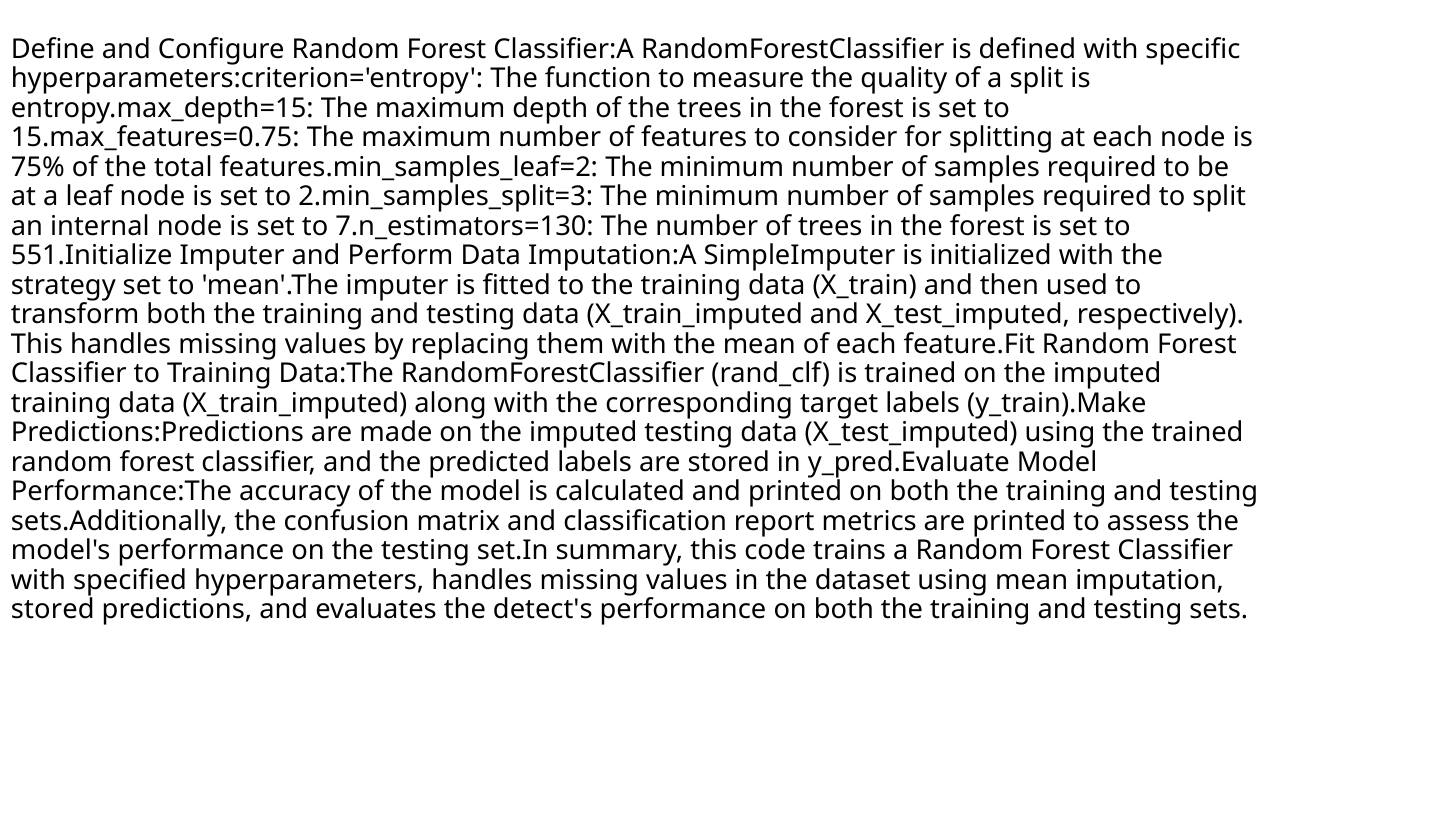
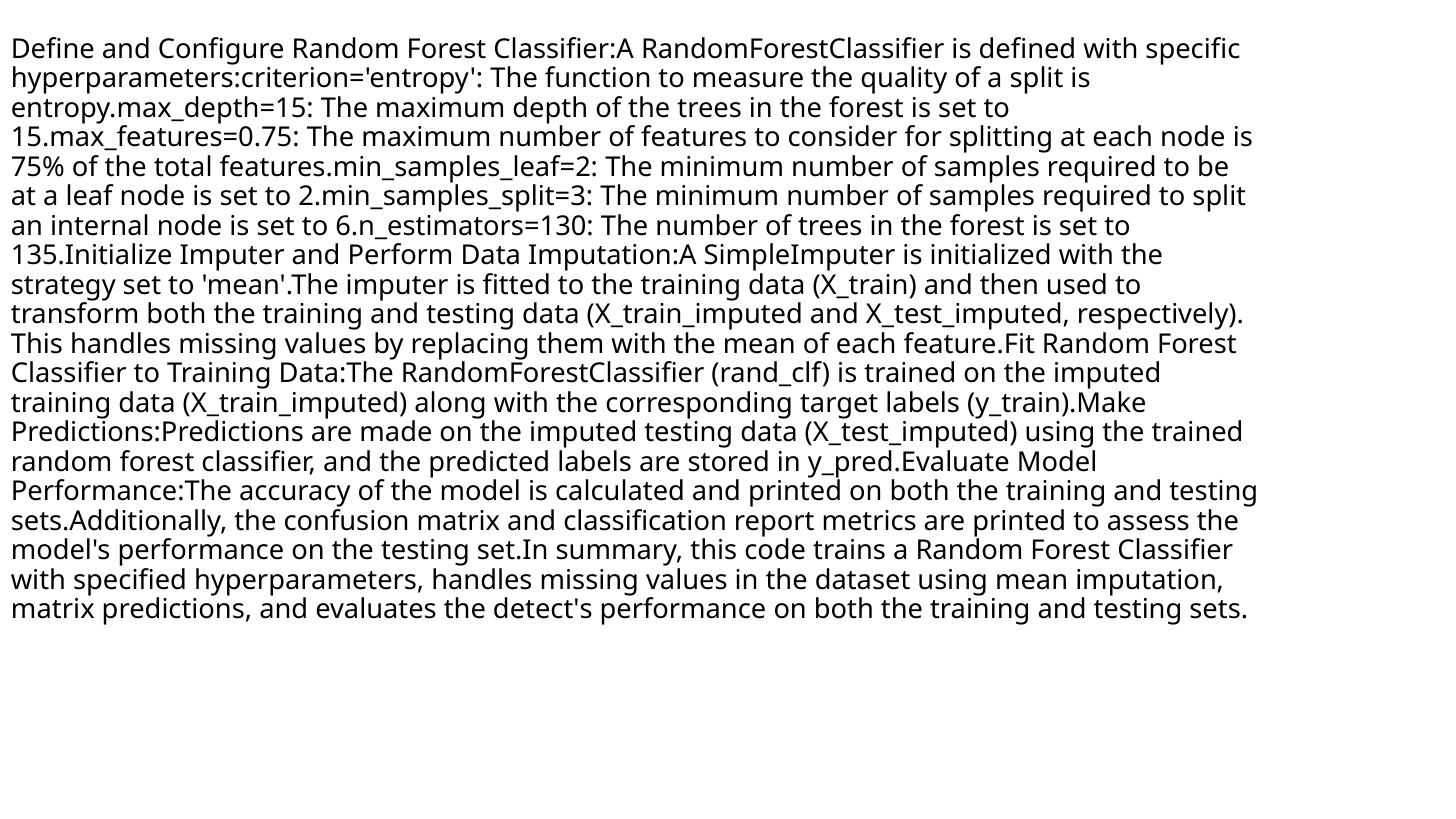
7.n_estimators=130: 7.n_estimators=130 -> 6.n_estimators=130 (465, 226)
551.Initialize: 551.Initialize -> 135.Initialize (92, 256)
stored: stored -> matrix (53, 610)
